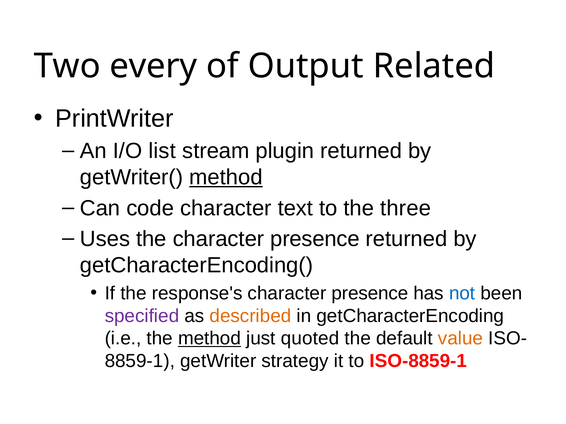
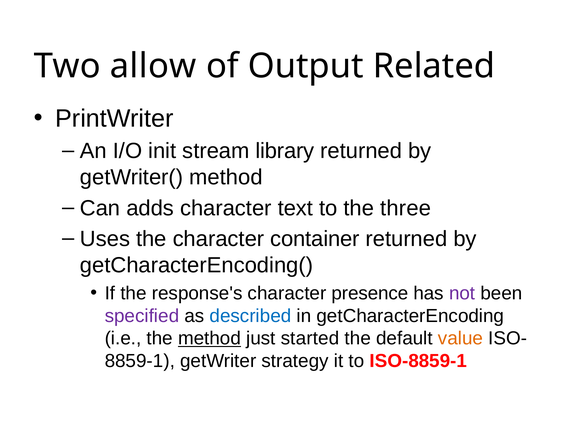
every: every -> allow (153, 66)
list: list -> init (162, 151)
plugin: plugin -> library (285, 151)
method underline: present -> none (226, 178)
code: code -> adds (150, 208)
the character presence: presence -> container (315, 239)
not colour: blue -> purple (462, 294)
described colour: orange -> blue (250, 316)
quoted: quoted -> started (310, 339)
